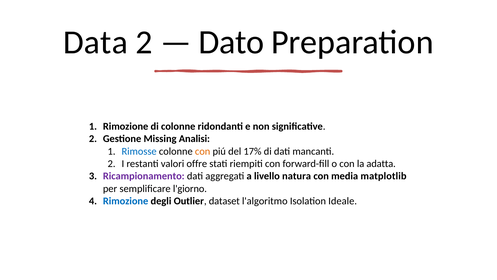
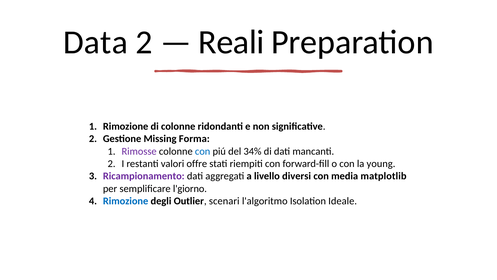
Dato: Dato -> Reali (231, 42)
Analisi: Analisi -> Forma (194, 139)
Rimosse colour: blue -> purple (139, 151)
con colour: orange -> blue (203, 151)
17%: 17% -> 34% (252, 151)
adatta: adatta -> young (381, 164)
natura: natura -> diversi (297, 176)
dataset: dataset -> scenari (224, 201)
